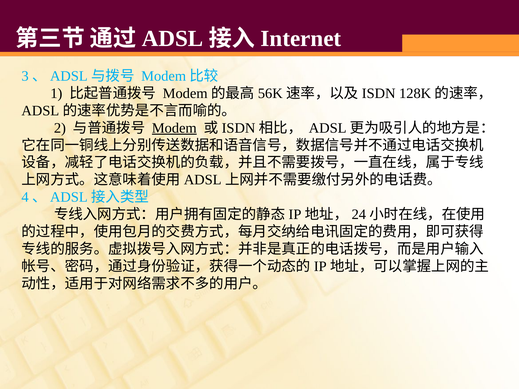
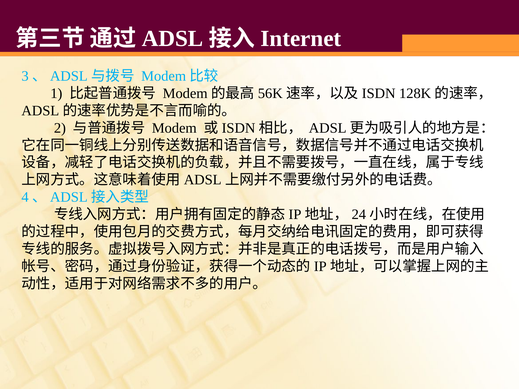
Modem underline: present -> none (174, 128)
